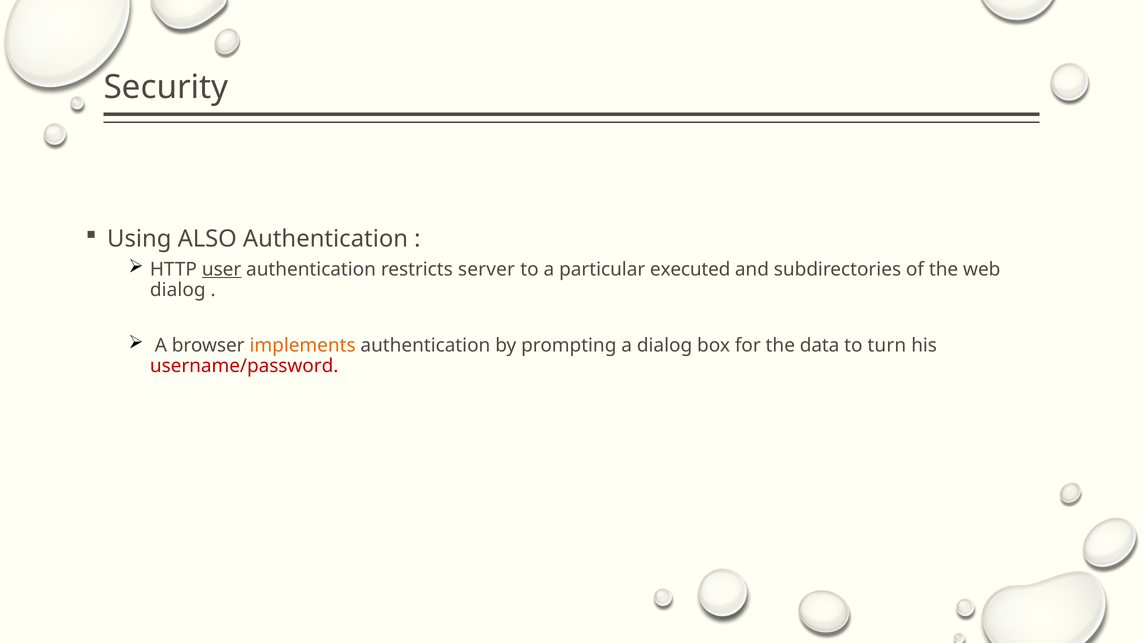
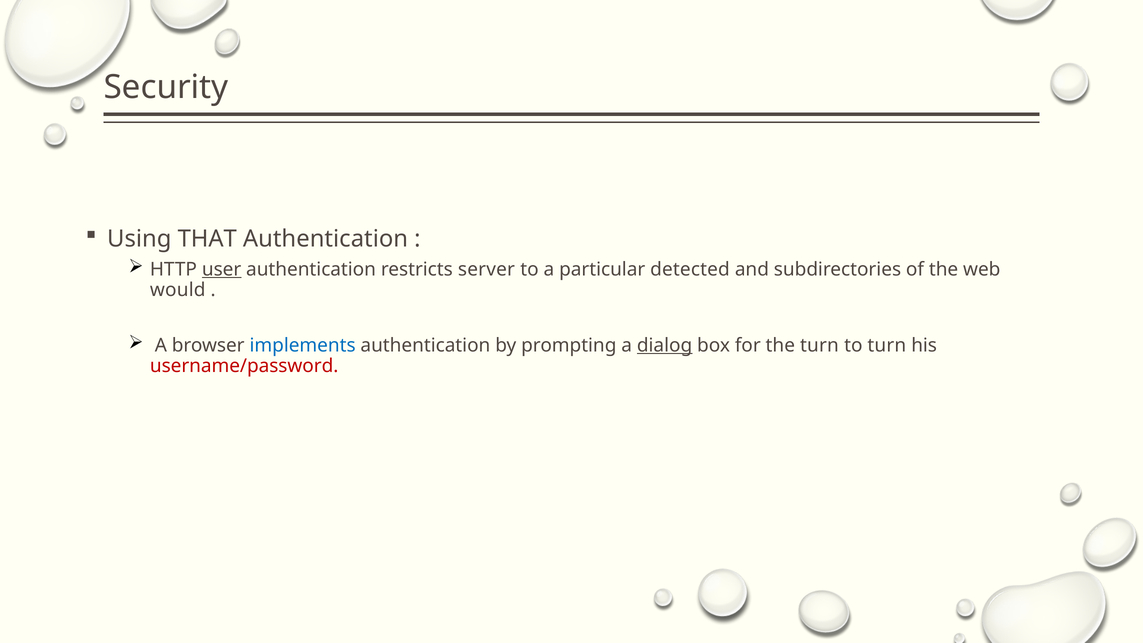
ALSO: ALSO -> THAT (207, 239)
executed: executed -> detected (690, 269)
dialog: dialog -> would (178, 290)
implements colour: orange -> blue (303, 345)
dialog underline: none -> present (665, 345)
the data: data -> turn (819, 345)
